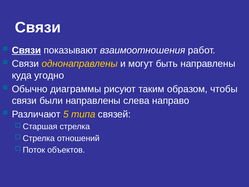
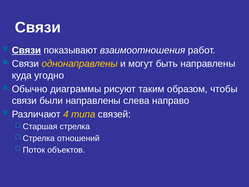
5: 5 -> 4 (66, 114)
